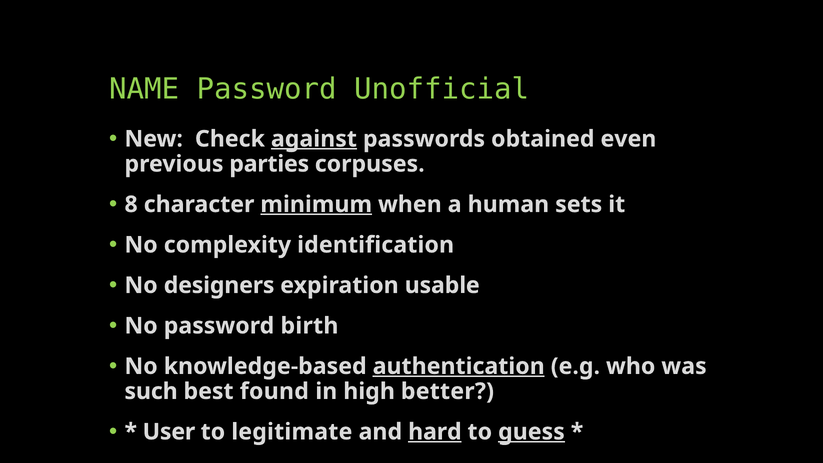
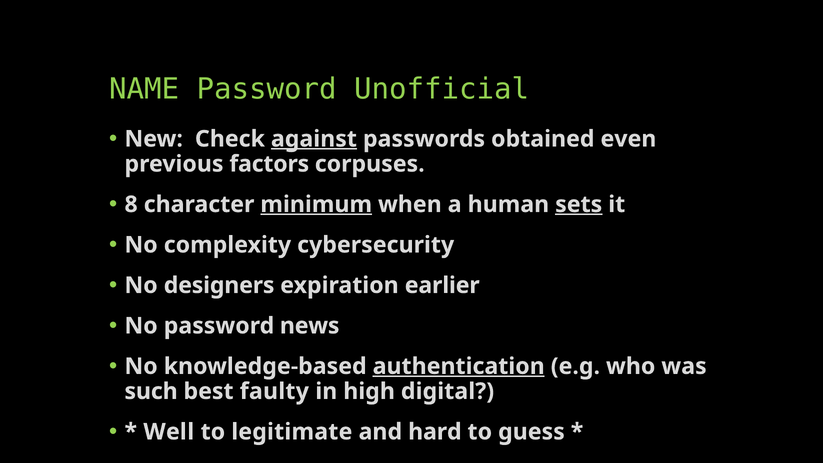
parties: parties -> factors (269, 164)
sets underline: none -> present (579, 204)
identification: identification -> cybersecurity (376, 245)
usable: usable -> earlier (442, 285)
birth: birth -> news (310, 326)
found: found -> faulty (274, 391)
better: better -> digital (448, 391)
User: User -> Well (169, 432)
hard underline: present -> none (435, 432)
guess underline: present -> none (531, 432)
